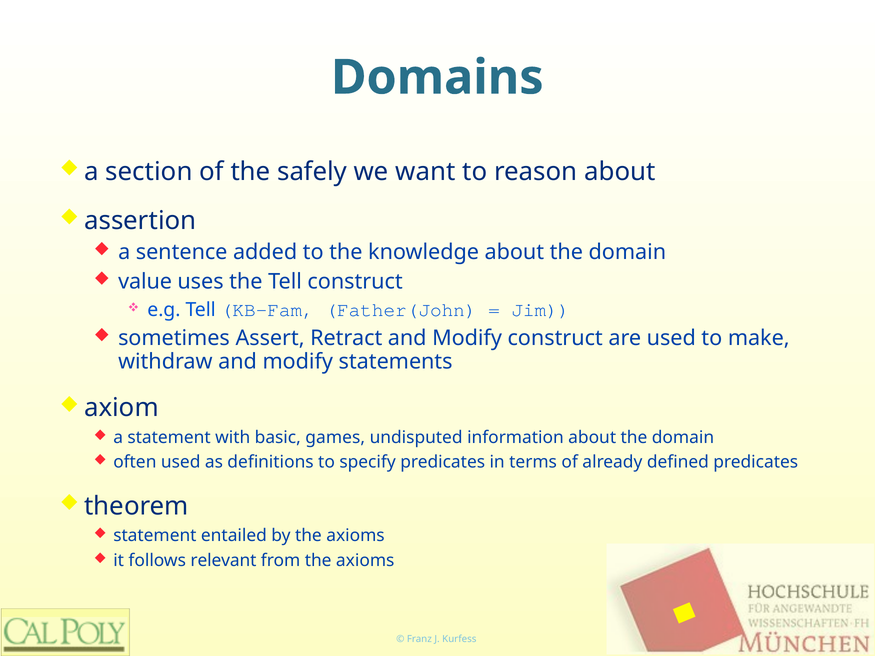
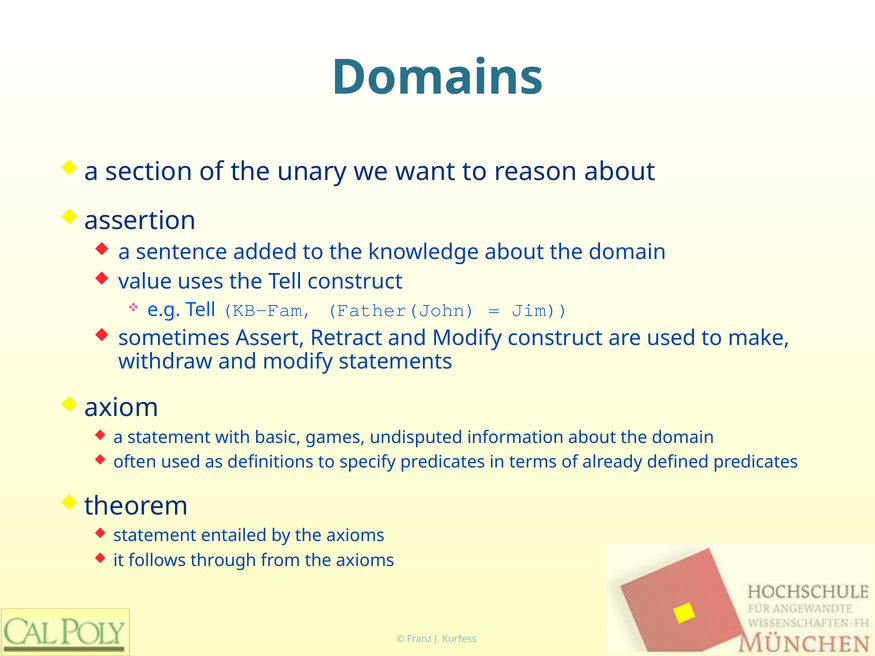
safely: safely -> unary (312, 172)
relevant: relevant -> through (223, 561)
